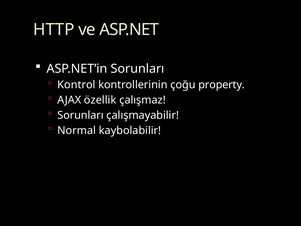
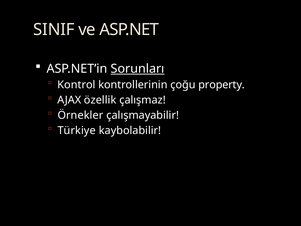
HTTP: HTTP -> SINIF (54, 30)
Sorunları underline: none -> present (138, 69)
Sorunları: Sorunları -> Örnekler (80, 115)
Normal: Normal -> Türkiye (77, 130)
